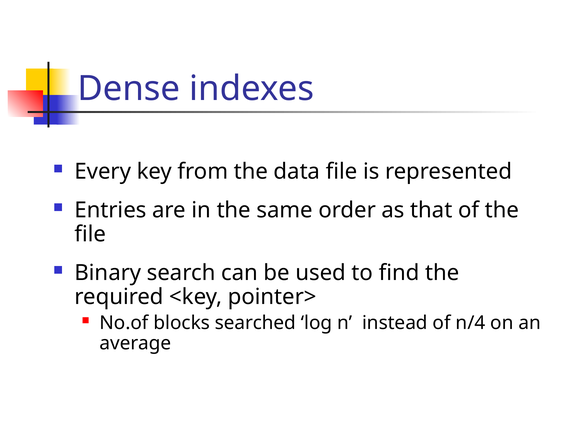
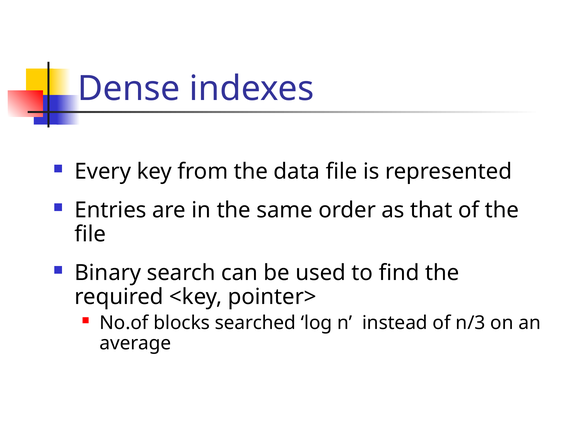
n/4: n/4 -> n/3 (470, 322)
